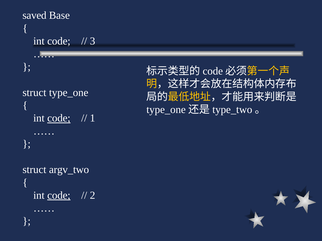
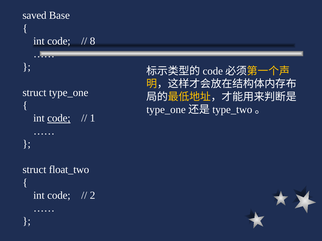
3: 3 -> 8 (93, 41)
argv_two: argv_two -> float_two (69, 170)
code underline: present -> none (59, 196)
